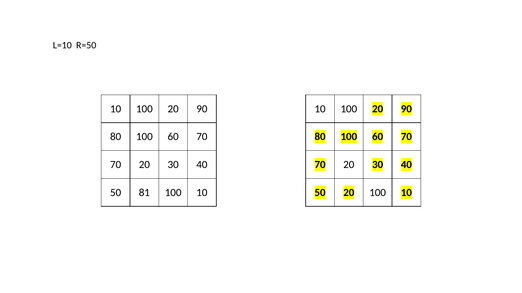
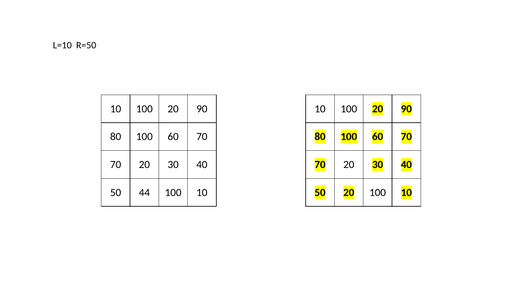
81: 81 -> 44 (144, 193)
